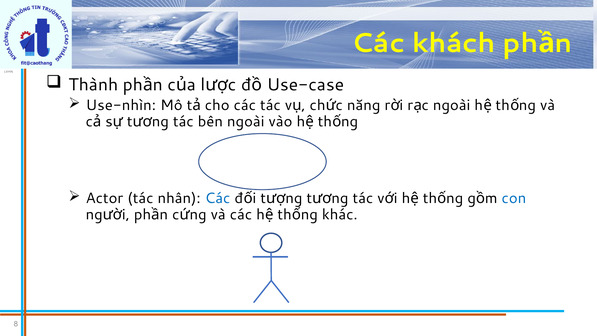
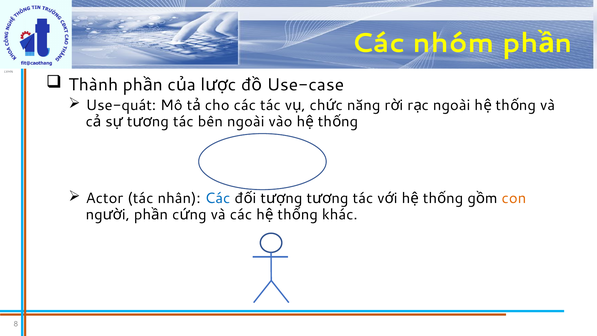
khách: khách -> nhóm (454, 43)
Use-nhìn: Use-nhìn -> Use-quát (121, 105)
con colour: blue -> orange (514, 198)
